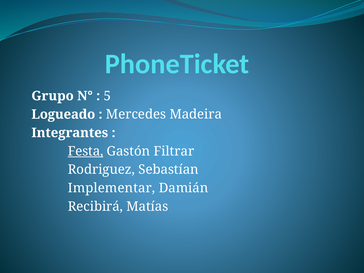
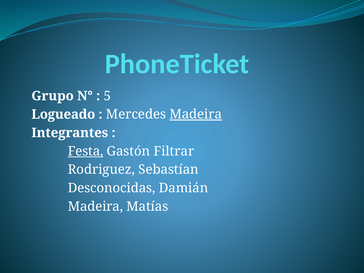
Madeira underline: none -> present (196, 114)
Implementar: Implementar -> Desconocidas (112, 188)
Recibirá: Recibirá -> Madeira (95, 207)
